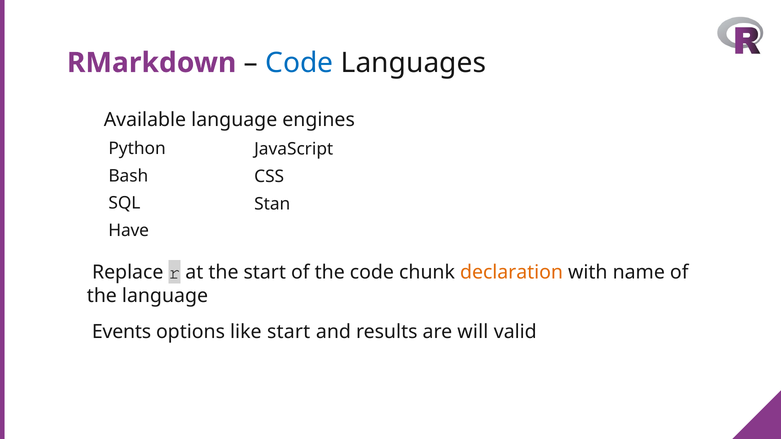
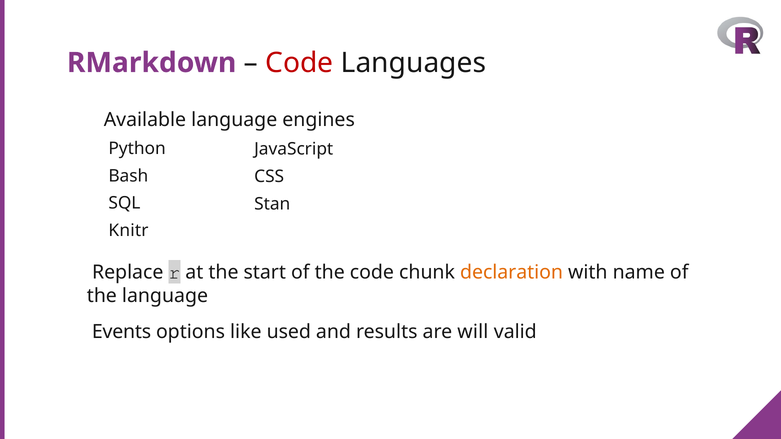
Code colour: blue -> red (299, 63)
Have: Have -> Knitr (128, 231)
like start: start -> used (289, 332)
